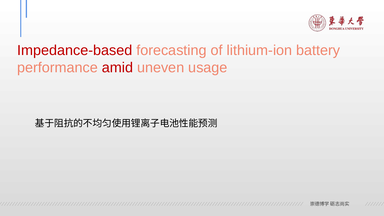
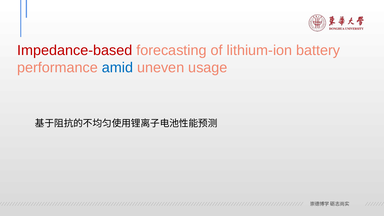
amid colour: red -> blue (117, 68)
